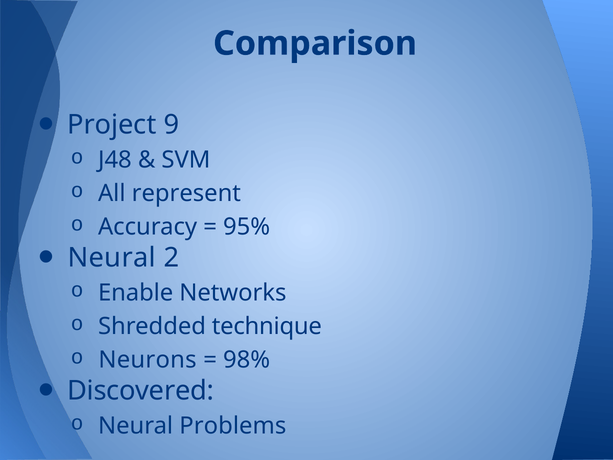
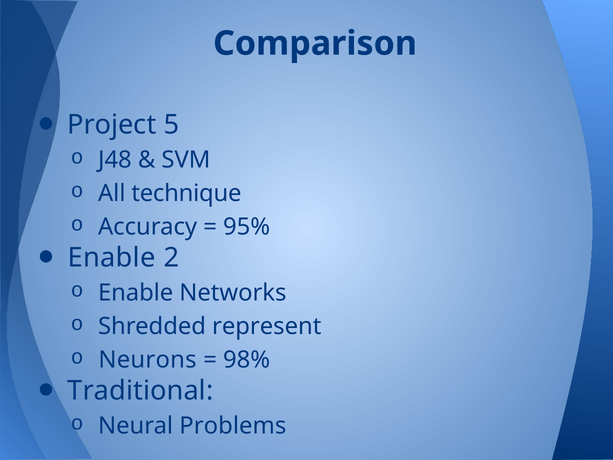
9: 9 -> 5 (171, 125)
represent: represent -> technique (186, 193)
Neural: Neural -> Enable (112, 258)
technique: technique -> represent (267, 326)
Discovered: Discovered -> Traditional (140, 391)
